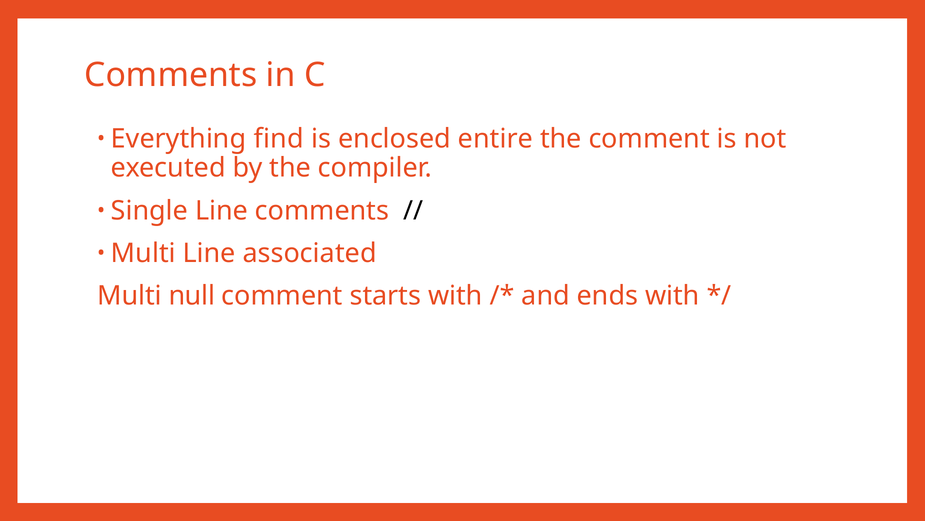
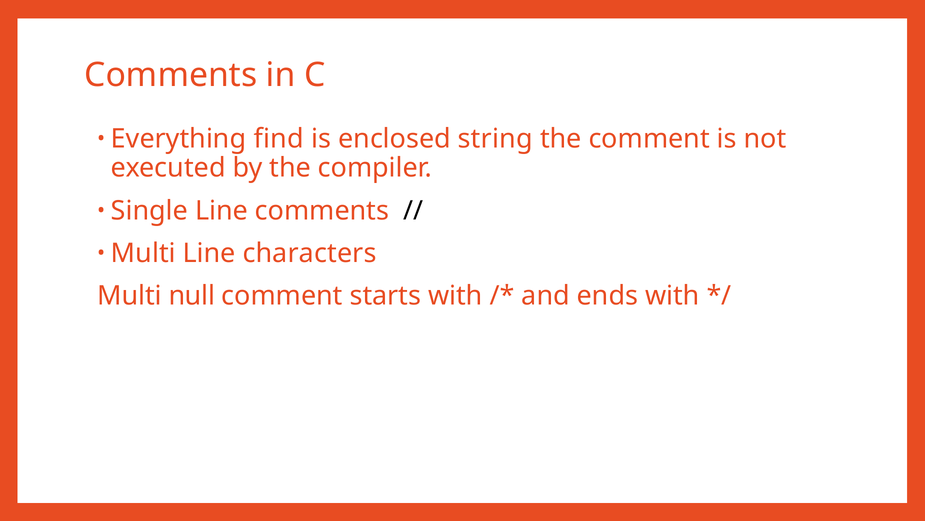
entire: entire -> string (495, 139)
associated: associated -> characters (310, 253)
